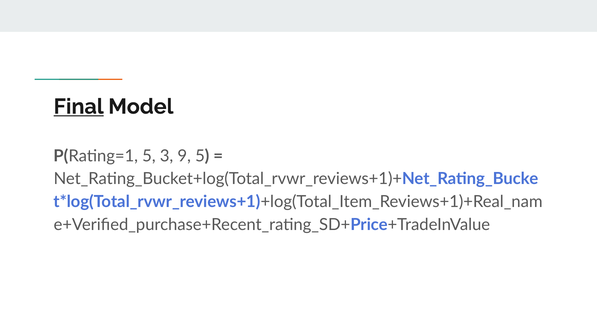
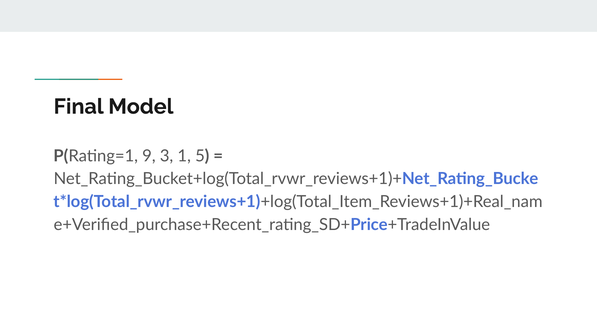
Final underline: present -> none (79, 107)
P(Rating=1 5: 5 -> 9 (149, 156)
9: 9 -> 1 (184, 156)
